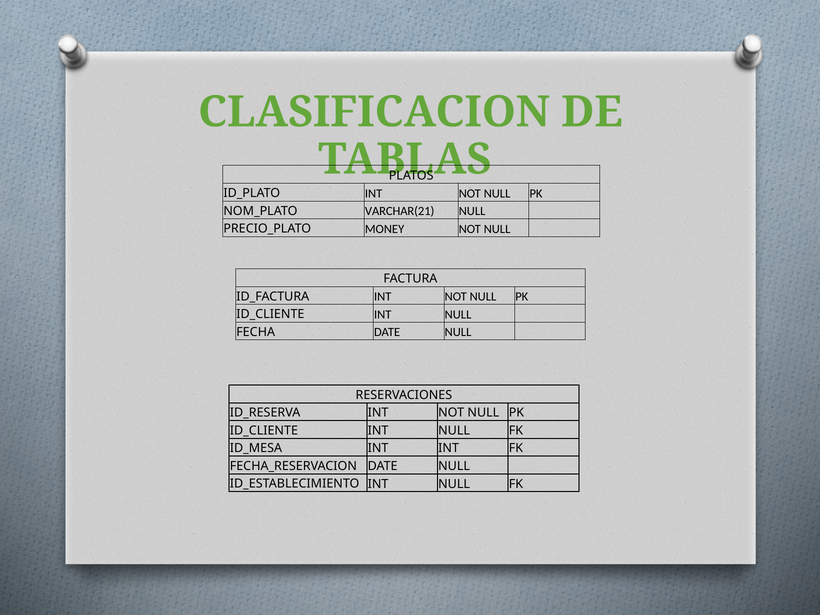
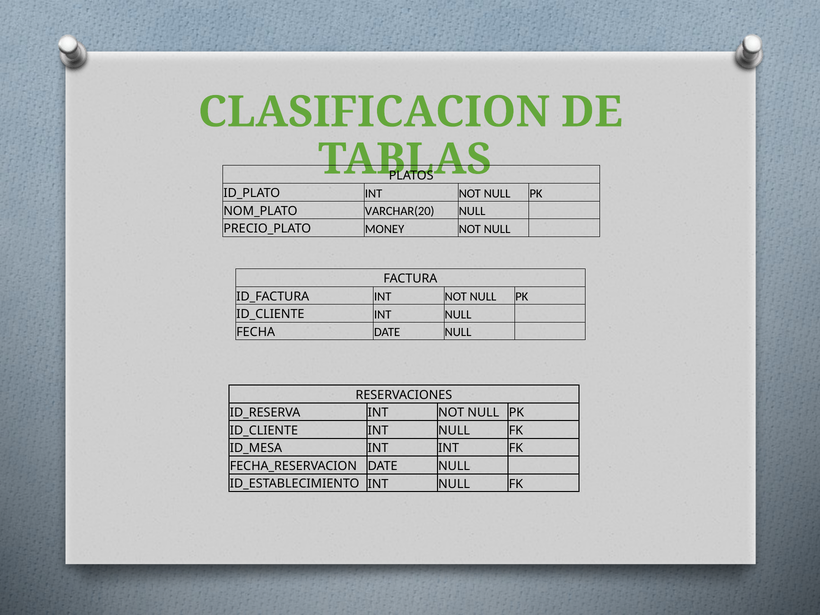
VARCHAR(21: VARCHAR(21 -> VARCHAR(20 (400, 211)
